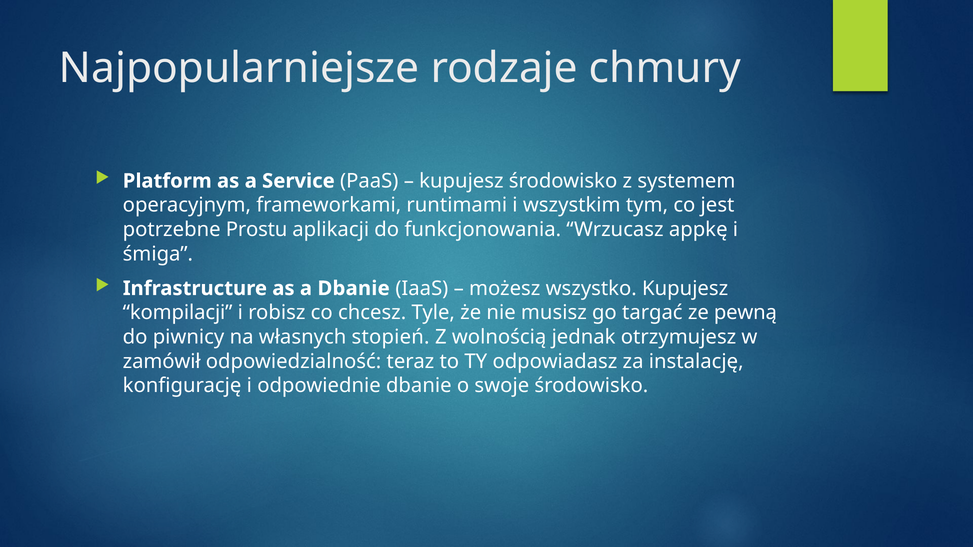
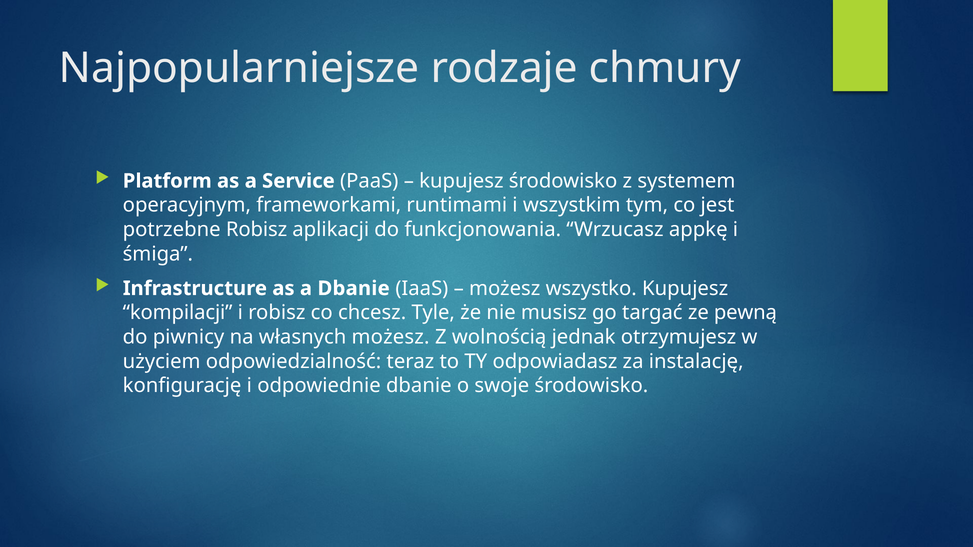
potrzebne Prostu: Prostu -> Robisz (257, 230)
własnych stopień: stopień -> możesz (391, 337)
zamówił: zamówił -> użyciem (162, 362)
